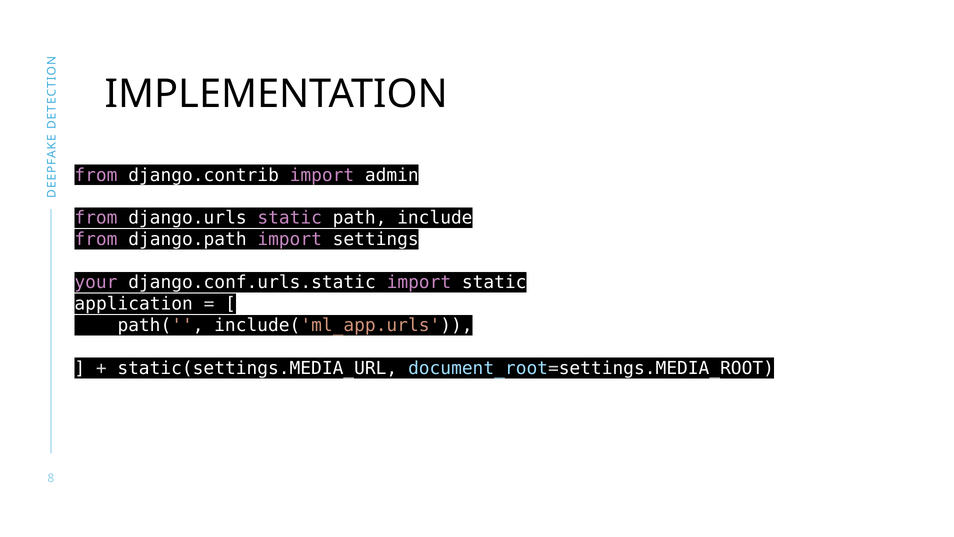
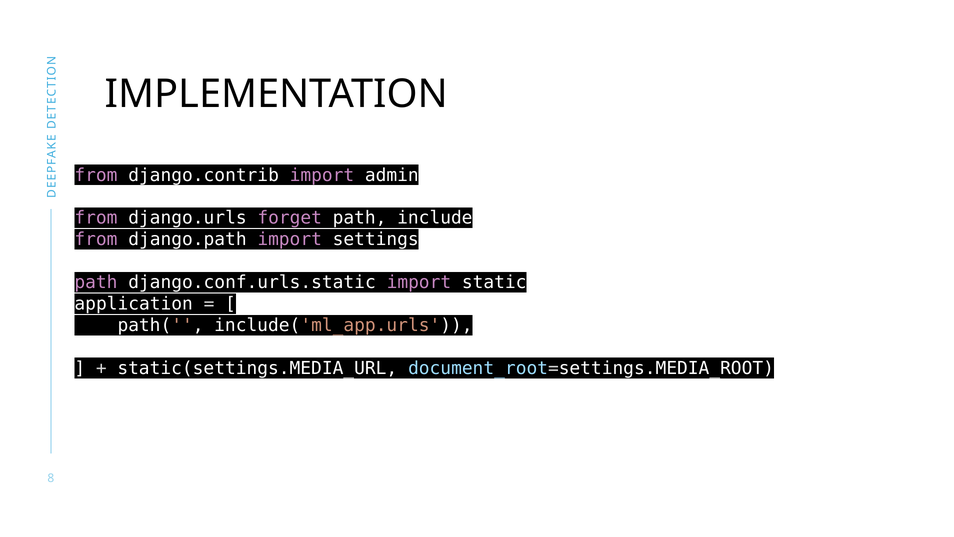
django.urls static: static -> forget (290, 218)
your: your -> path (96, 282)
